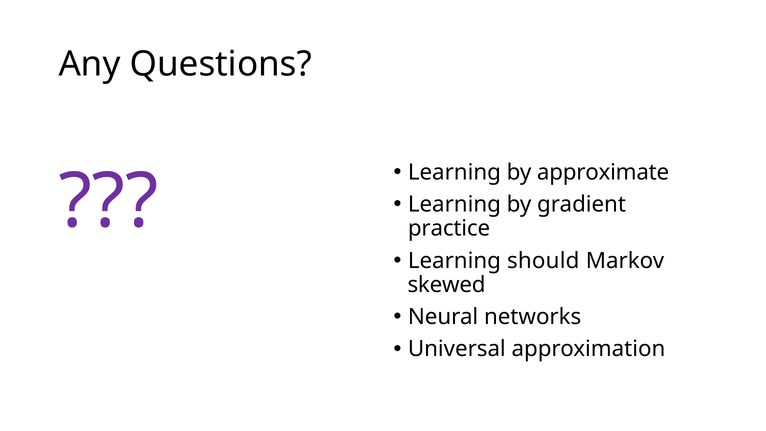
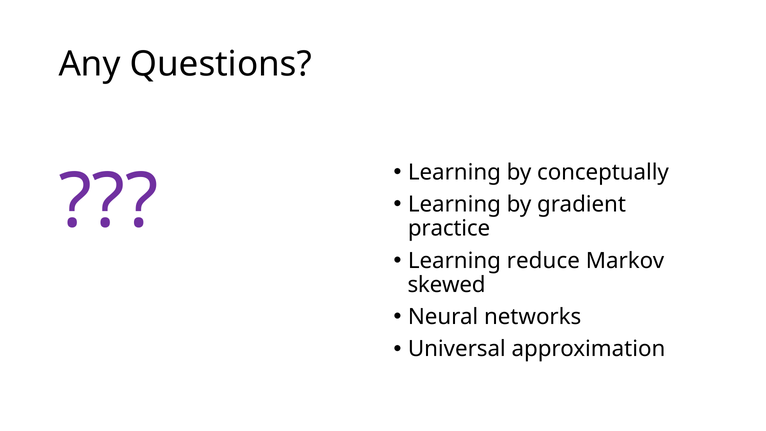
approximate: approximate -> conceptually (603, 172)
should: should -> reduce (543, 261)
